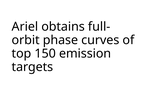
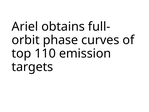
150: 150 -> 110 (45, 53)
